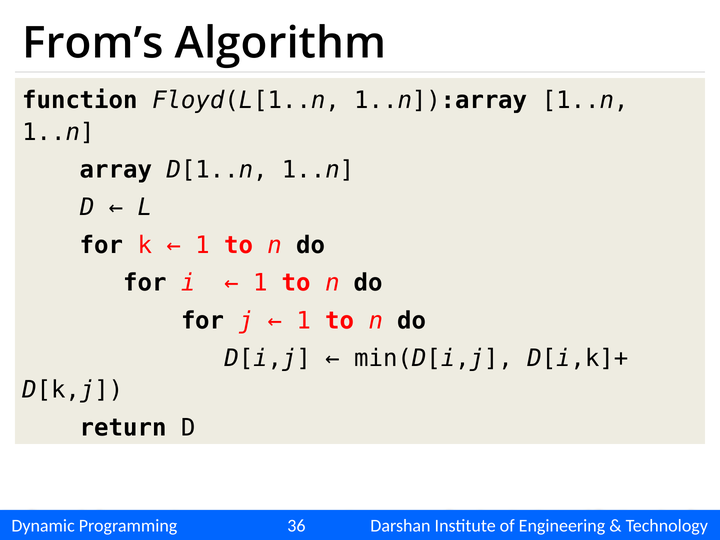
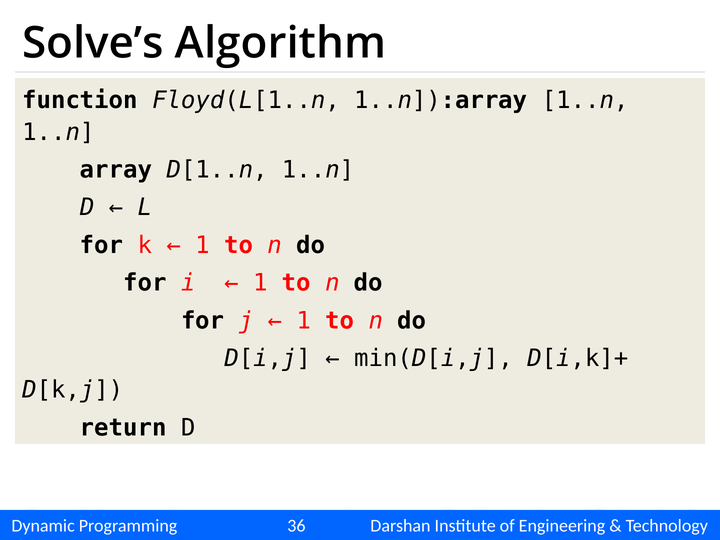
From’s: From’s -> Solve’s (93, 43)
